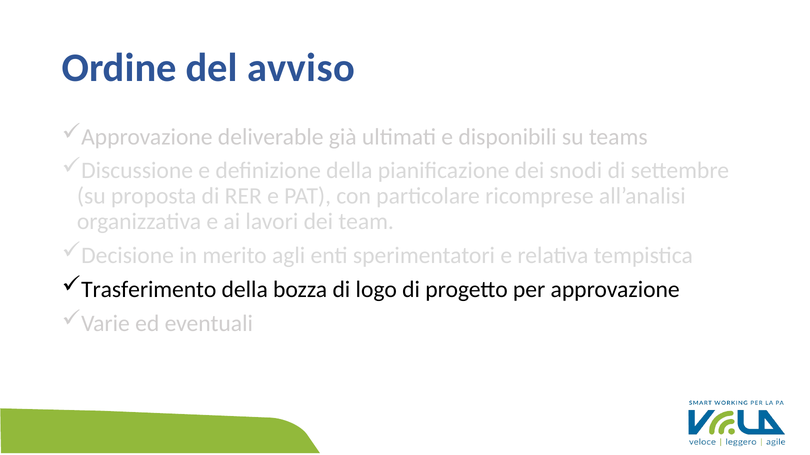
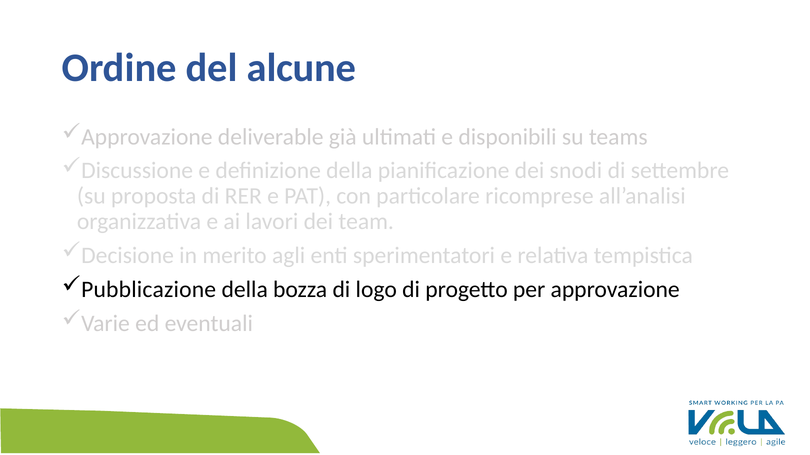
avviso: avviso -> alcune (301, 68)
Trasferimento: Trasferimento -> Pubblicazione (149, 290)
